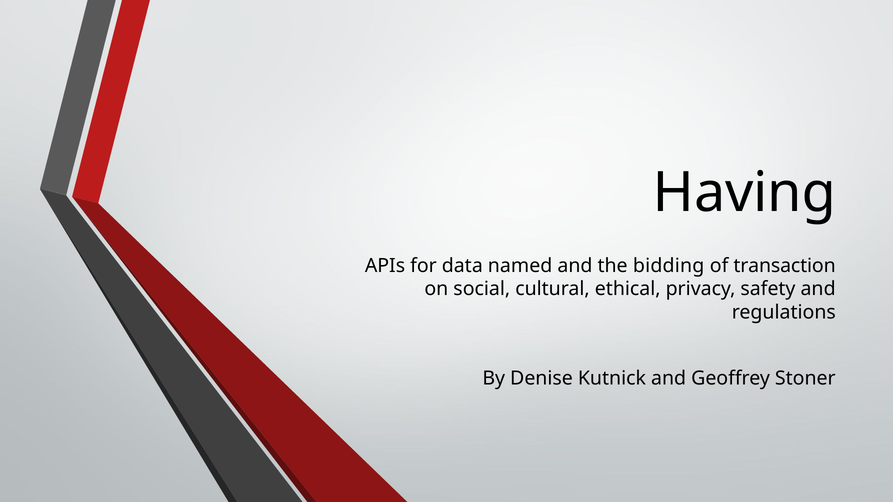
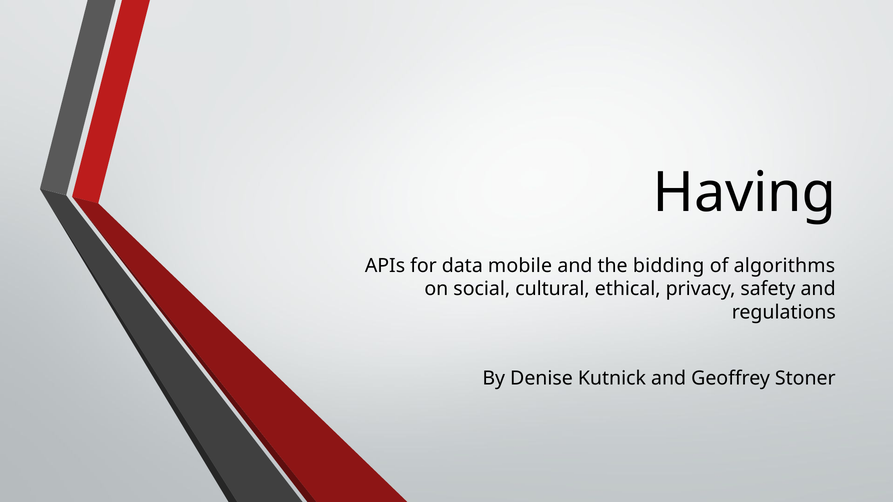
named: named -> mobile (520, 266)
transaction: transaction -> algorithms (784, 266)
